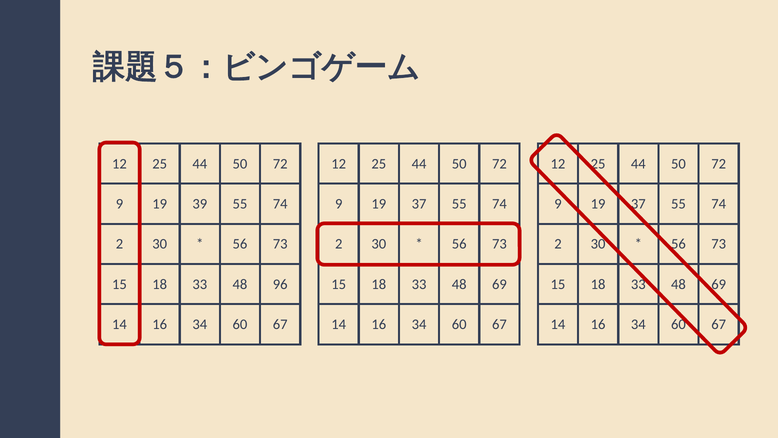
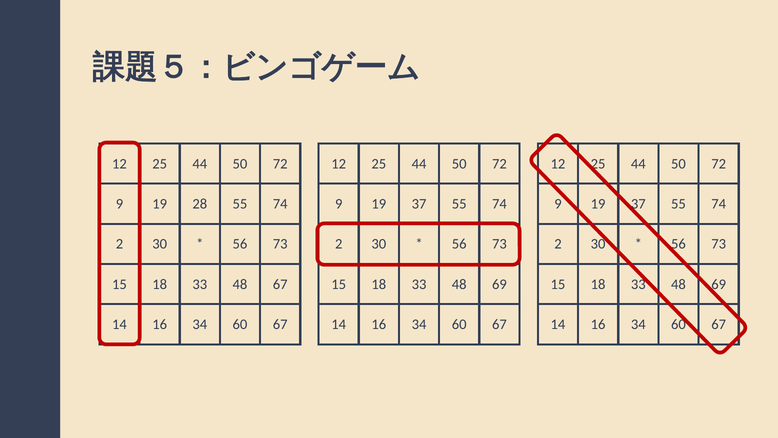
39: 39 -> 28 (200, 204)
48 96: 96 -> 67 (280, 284)
